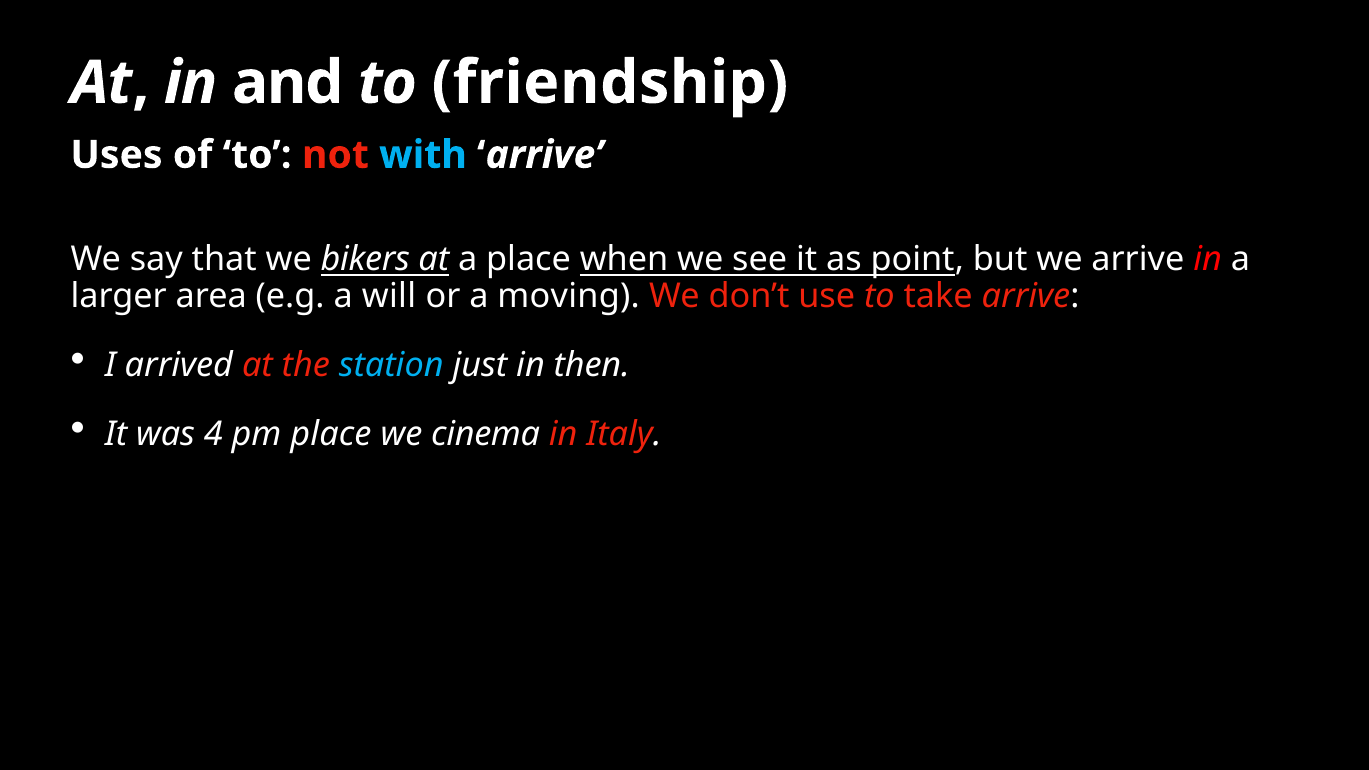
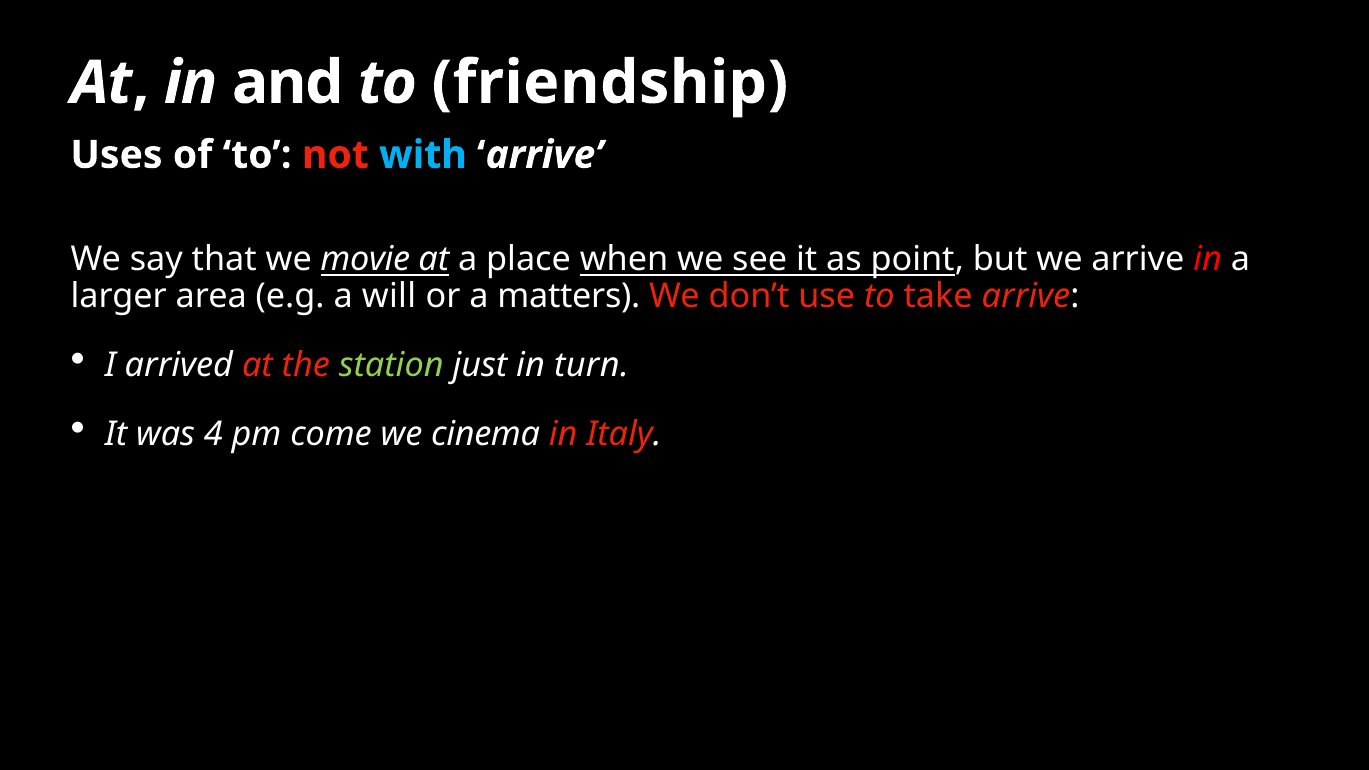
bikers: bikers -> movie (365, 260)
moving: moving -> matters (569, 297)
station colour: light blue -> light green (391, 366)
then: then -> turn (591, 366)
pm place: place -> come (331, 435)
